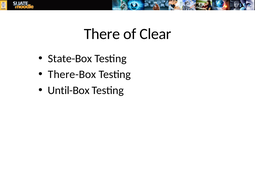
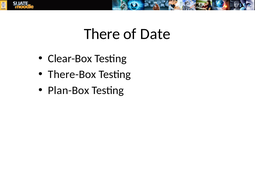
Clear: Clear -> Date (155, 34)
State-Box: State-Box -> Clear-Box (70, 59)
Until-Box: Until-Box -> Plan-Box (69, 90)
